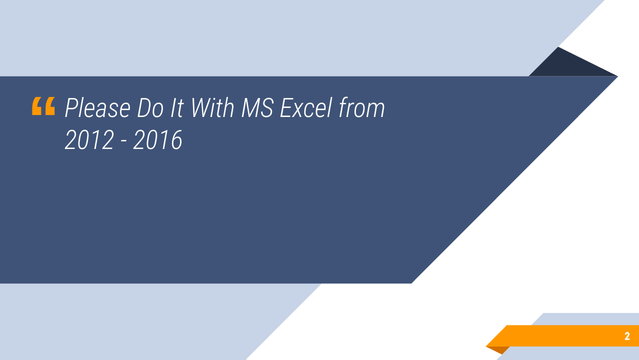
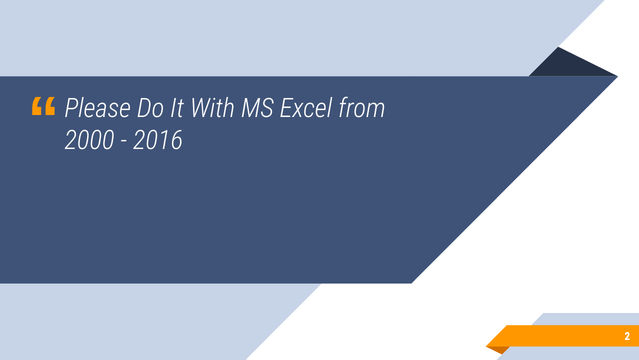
2012: 2012 -> 2000 (89, 140)
